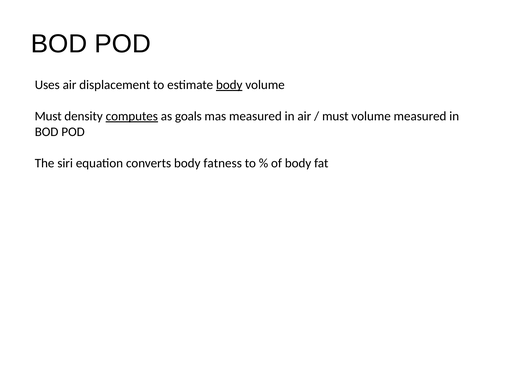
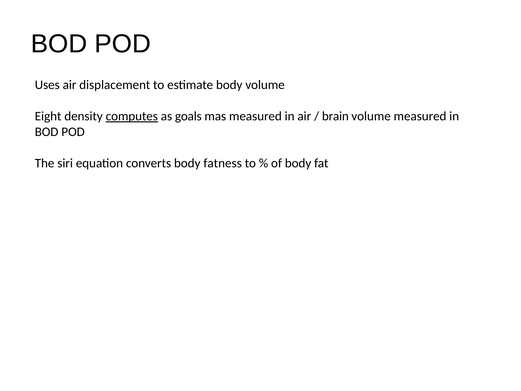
body underline: present -> none (229, 85)
Must: Must -> Eight (48, 116)
must: must -> brain (335, 116)
